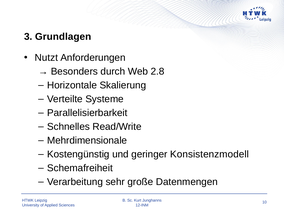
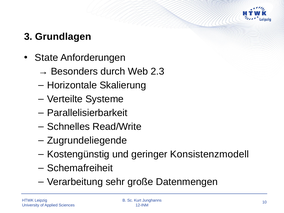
Nutzt: Nutzt -> State (46, 58)
2.8: 2.8 -> 2.3 (158, 72)
Mehrdimensionale: Mehrdimensionale -> Zugrundeliegende (87, 141)
